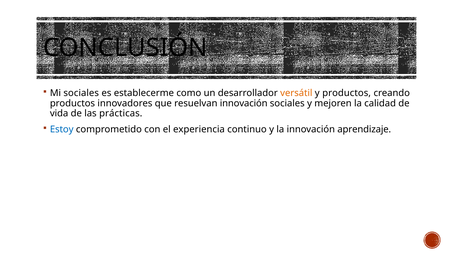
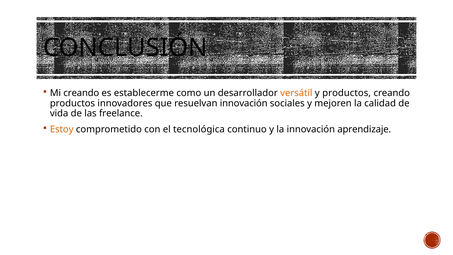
Mi sociales: sociales -> creando (81, 93)
prácticas: prácticas -> freelance (121, 113)
Estoy colour: blue -> orange (62, 129)
experiencia: experiencia -> tecnológica (199, 129)
